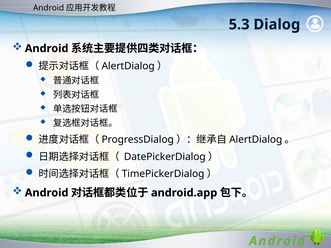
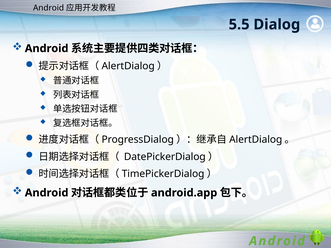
5.3: 5.3 -> 5.5 (239, 24)
